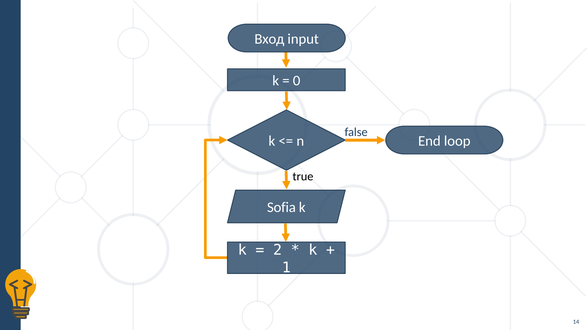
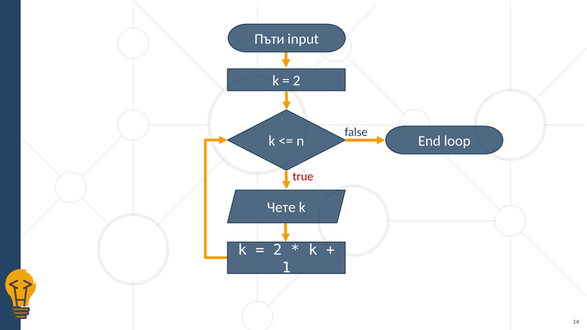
Вход: Вход -> Пъти (269, 39)
0: 0 -> 2 (297, 81)
true colour: black -> red (303, 177)
Sofia: Sofia -> Чете (281, 208)
